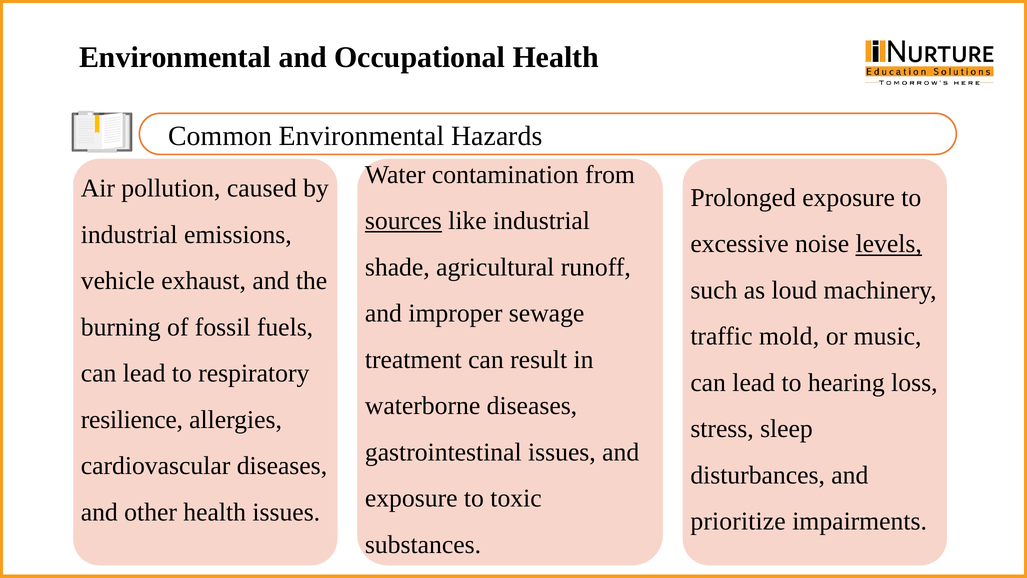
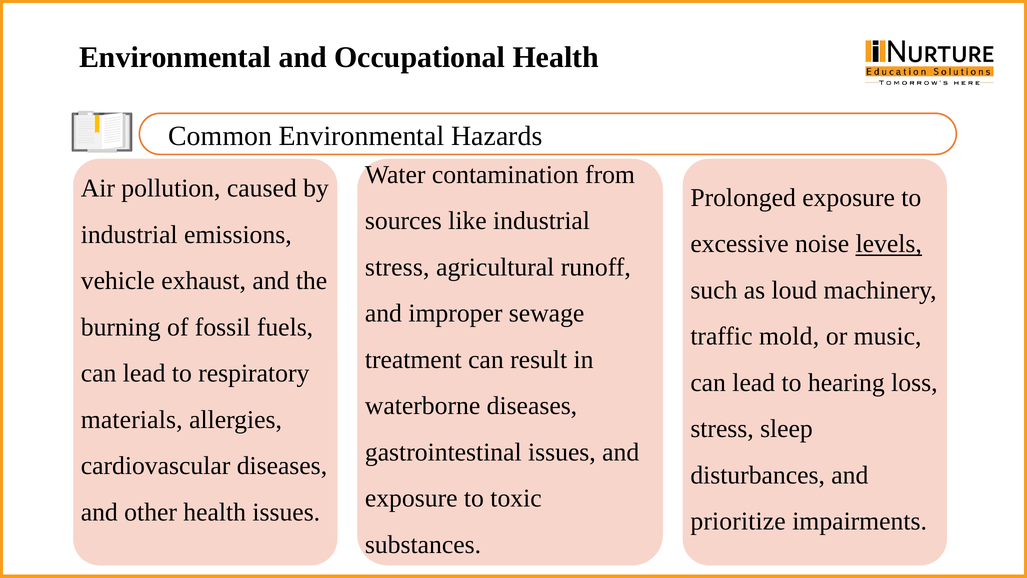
sources underline: present -> none (403, 221)
shade: shade -> stress (397, 267)
resilience: resilience -> materials (132, 419)
